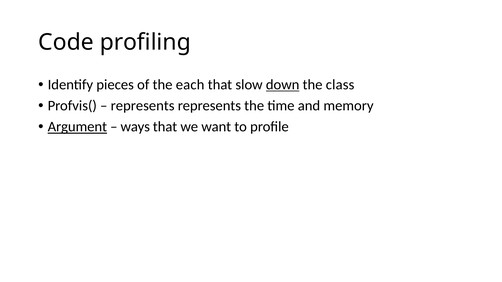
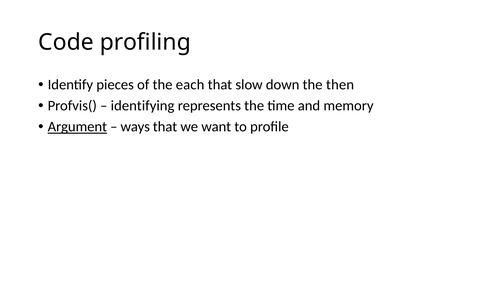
down underline: present -> none (283, 85)
class: class -> then (340, 85)
represents: represents -> identifying (143, 106)
